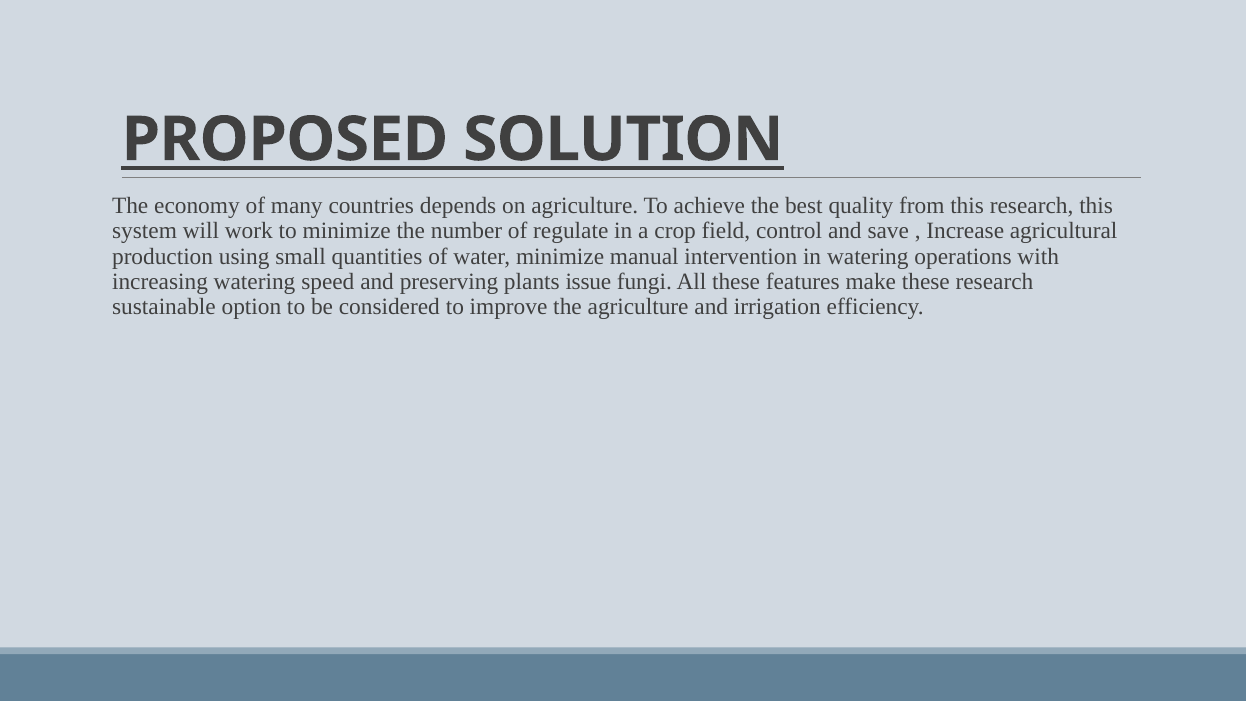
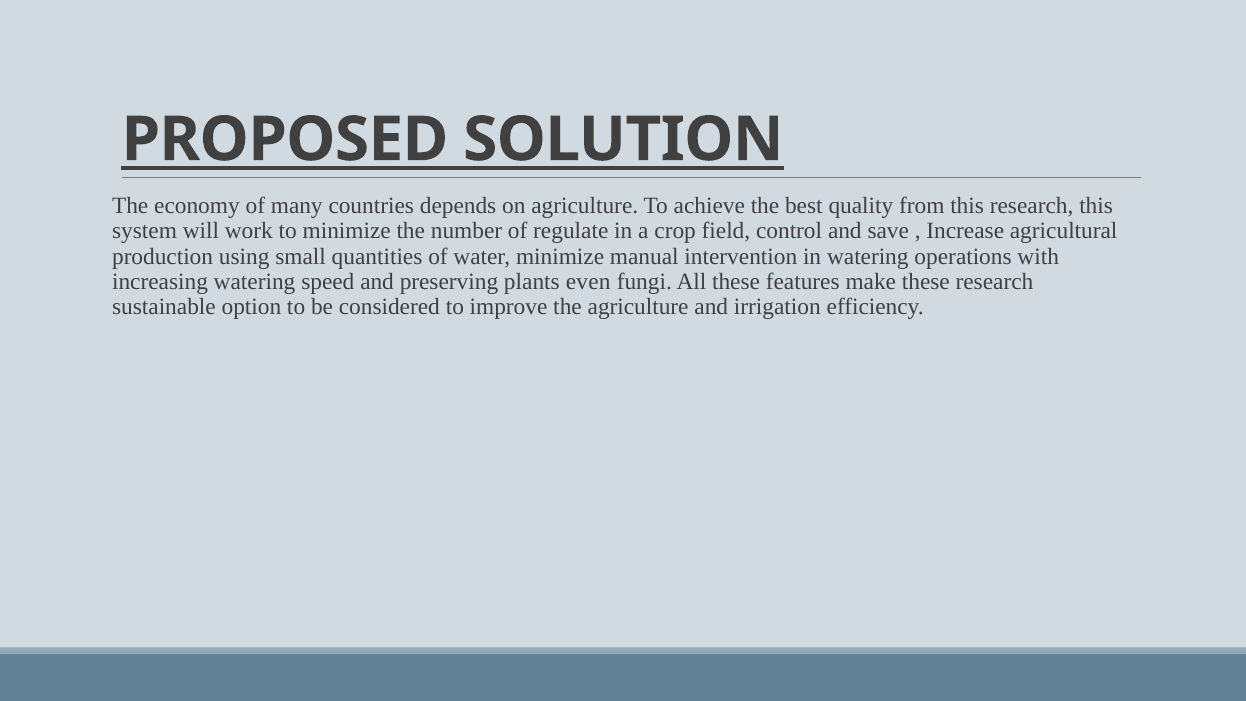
issue: issue -> even (588, 282)
